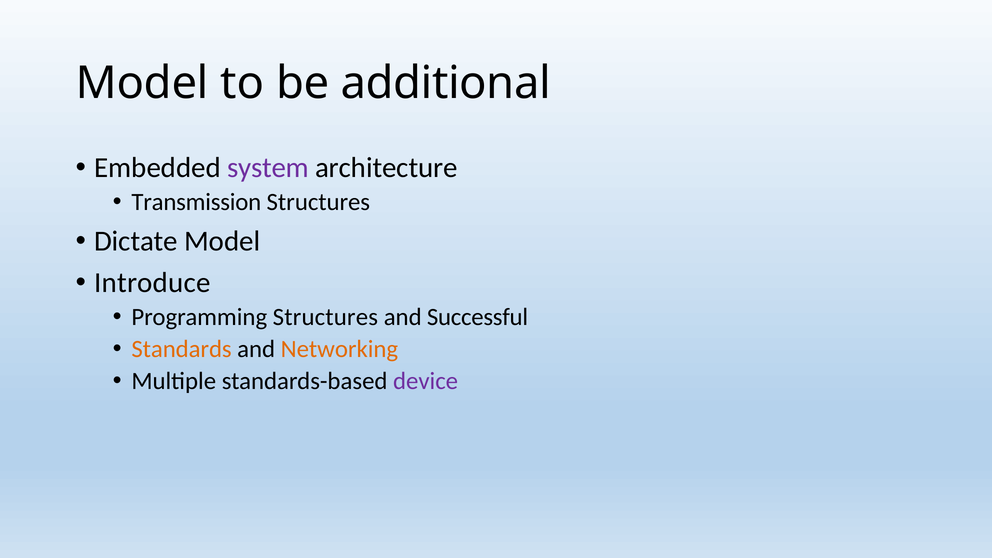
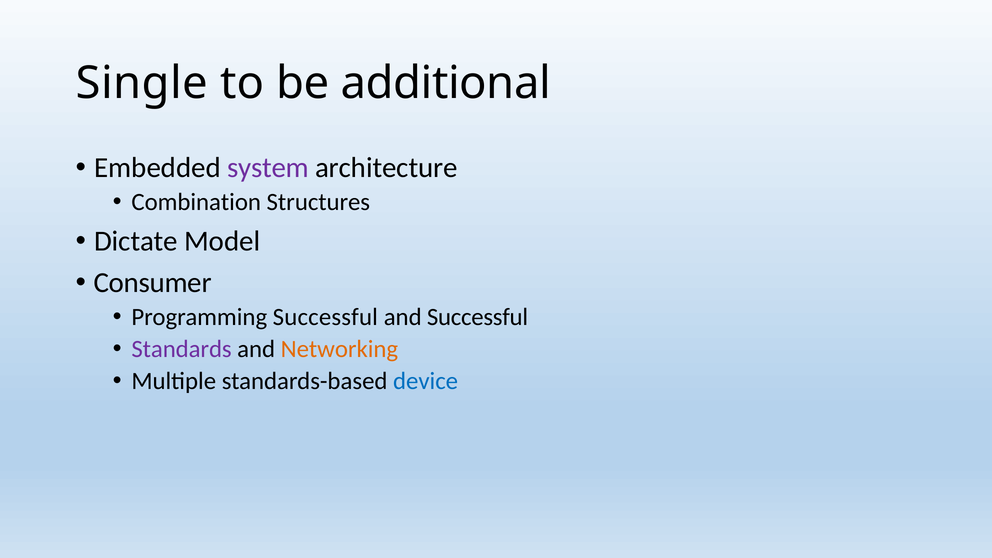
Model: Model -> Single (142, 83)
Transmission: Transmission -> Combination (196, 202)
Introduce: Introduce -> Consumer (153, 283)
Programming Structures: Structures -> Successful (325, 317)
Standards colour: orange -> purple (182, 349)
device colour: purple -> blue (426, 381)
